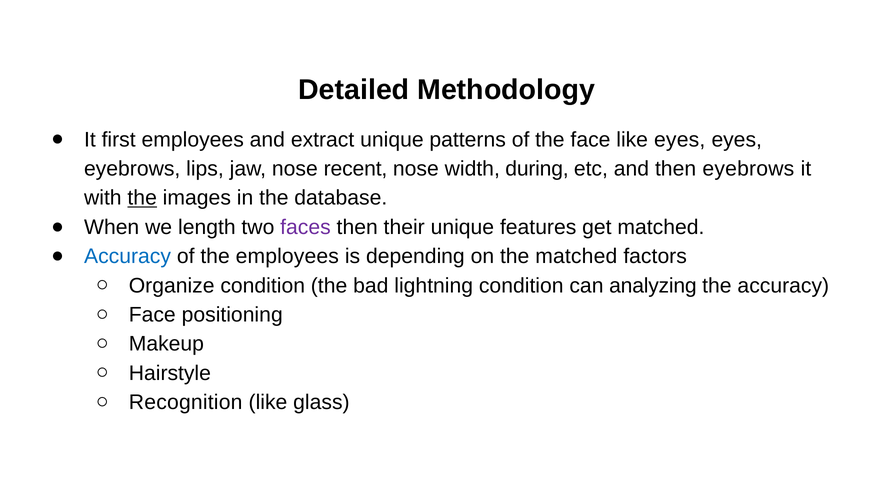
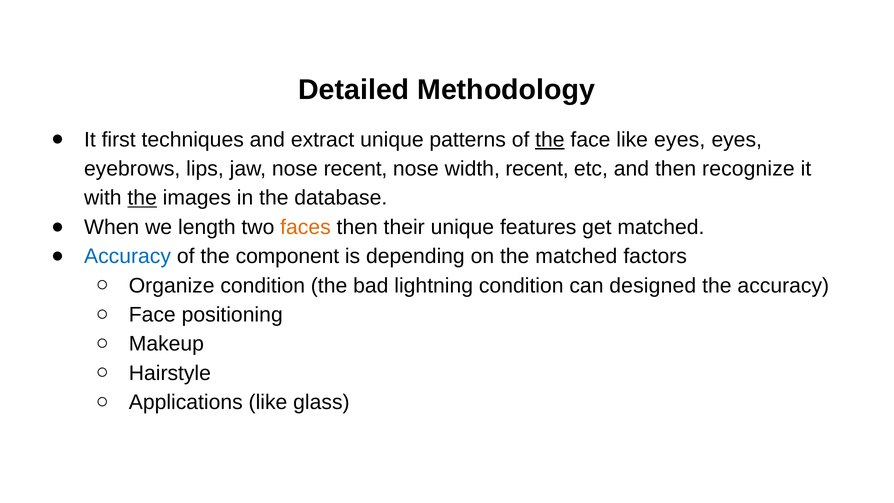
first employees: employees -> techniques (193, 140)
the underline: none -> present (550, 140)
width during: during -> recent (537, 169)
then eyebrows: eyebrows -> recognize (748, 169)
faces colour: purple -> orange (305, 227)
the employees: employees -> component (287, 256)
analyzing: analyzing -> designed (653, 285)
Recognition: Recognition -> Applications (186, 402)
